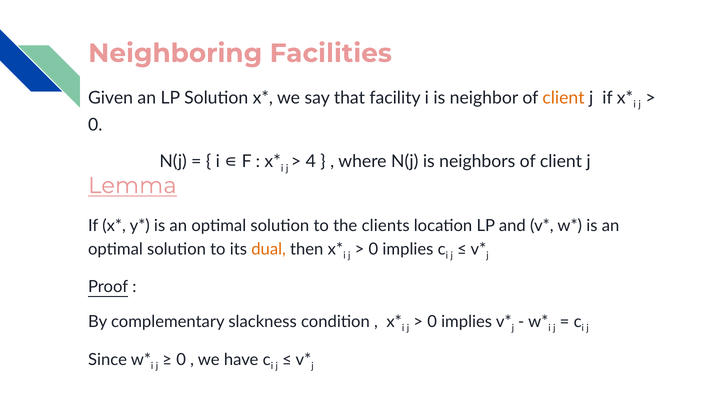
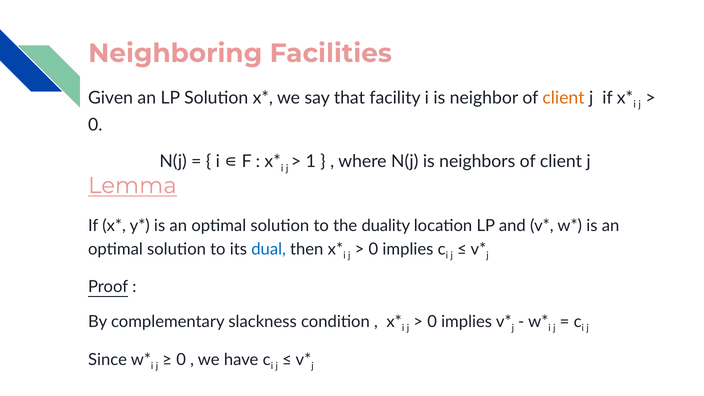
4: 4 -> 1 (311, 161)
clients: clients -> duality (386, 226)
dual colour: orange -> blue (269, 249)
